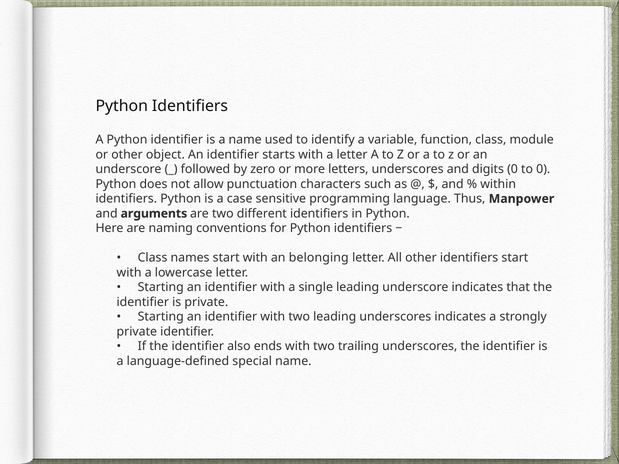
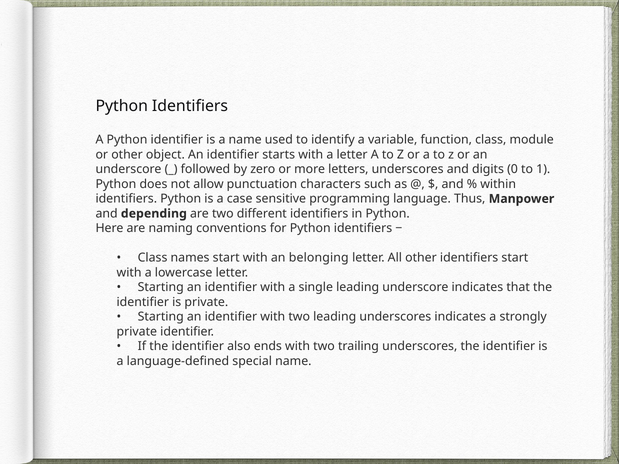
to 0: 0 -> 1 (543, 169)
arguments: arguments -> depending (154, 214)
